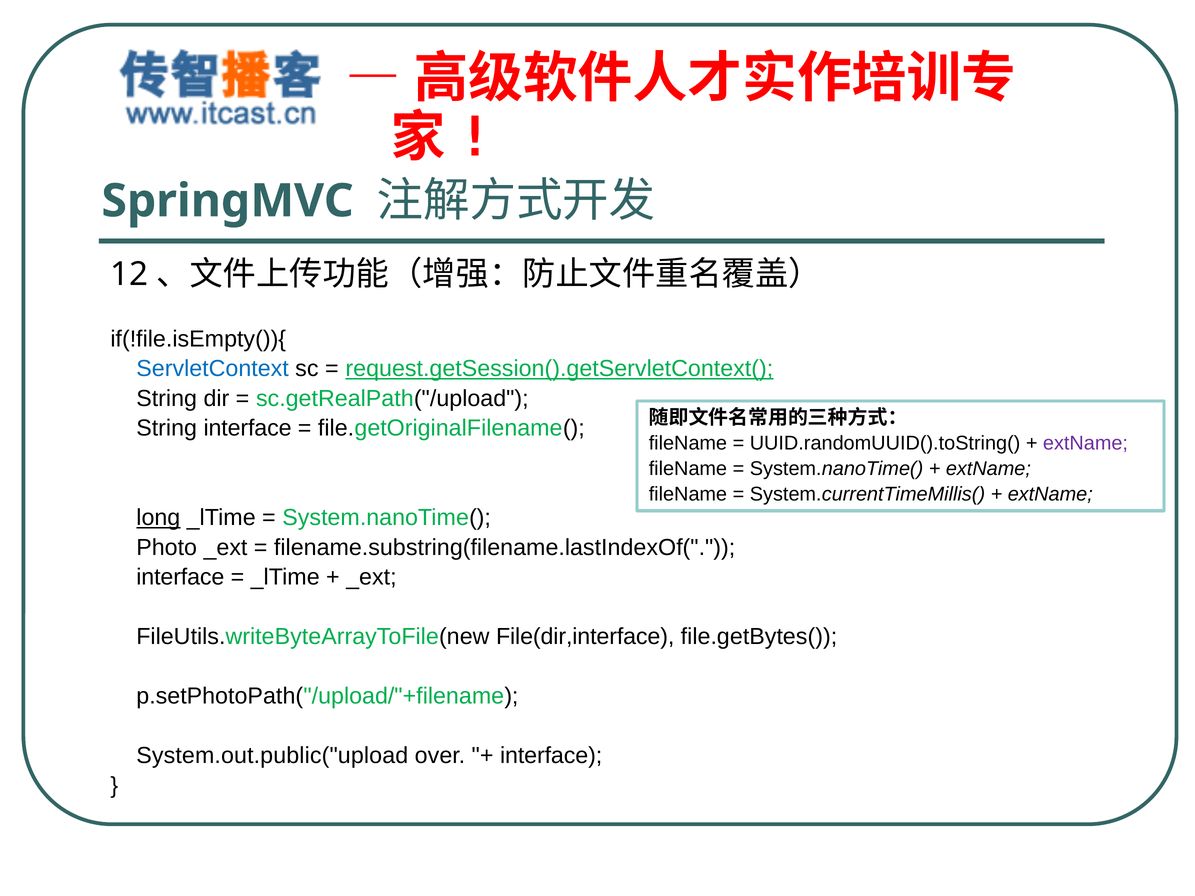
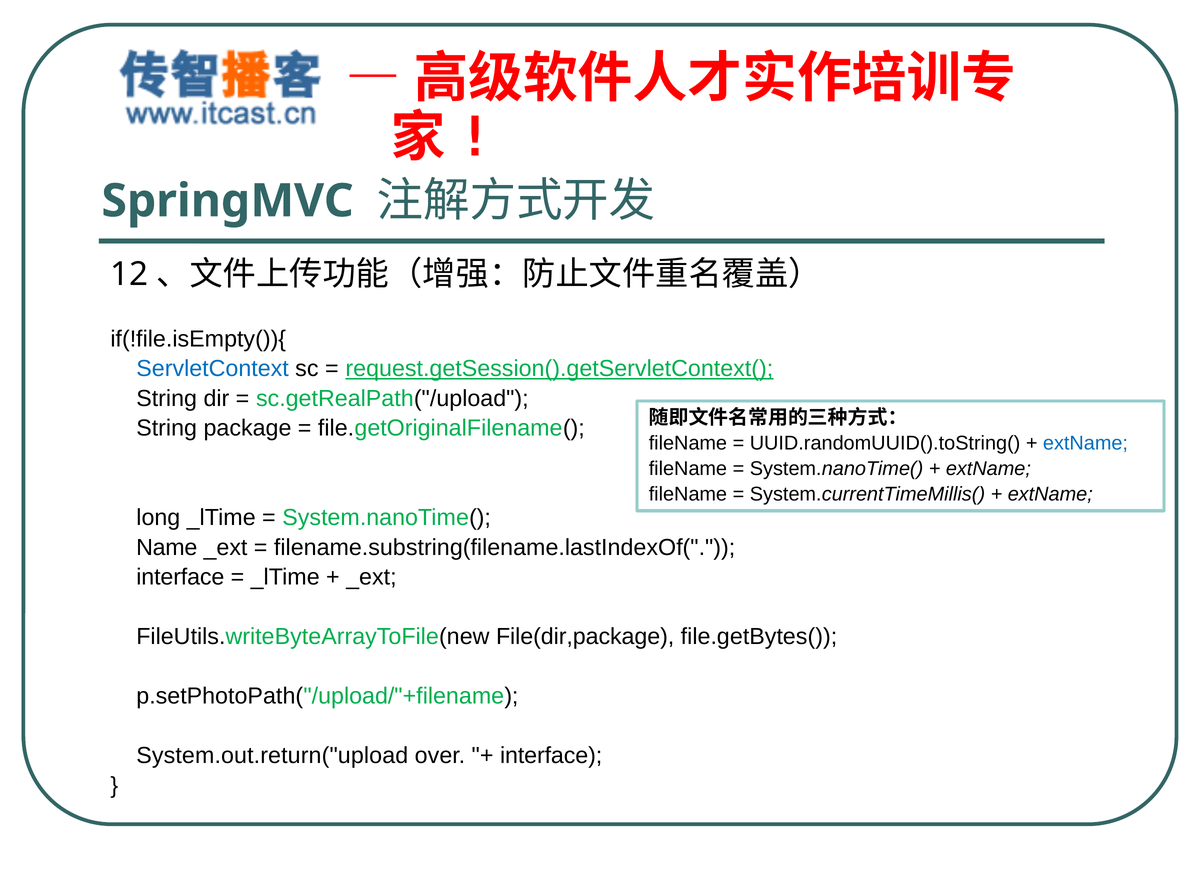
String interface: interface -> package (247, 428)
extName colour: purple -> blue (1085, 443)
long underline: present -> none (158, 518)
Photo: Photo -> Name (167, 547)
File(dir,interface: File(dir,interface -> File(dir,package (585, 637)
System.out.public("upload: System.out.public("upload -> System.out.return("upload (272, 756)
